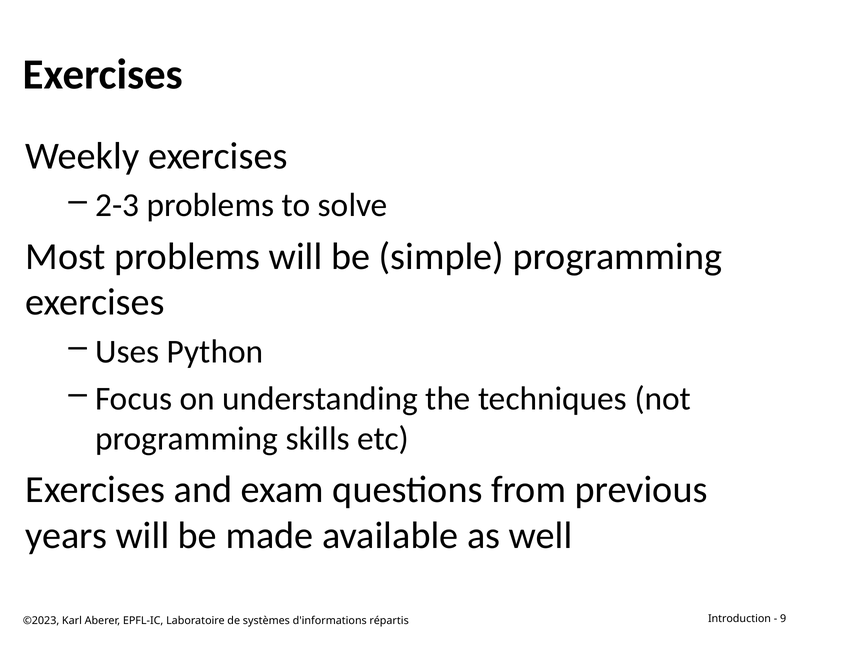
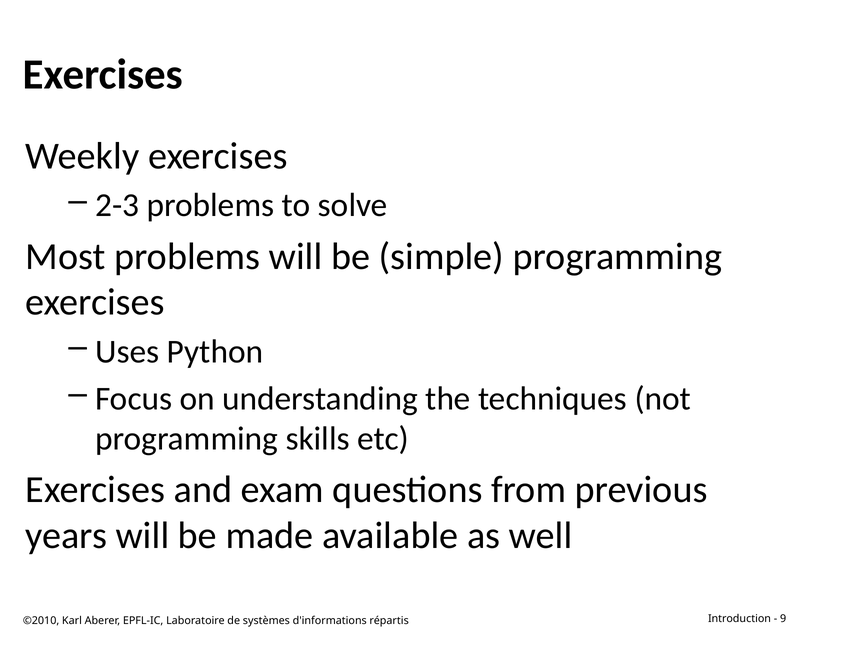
©2023: ©2023 -> ©2010 (41, 620)
